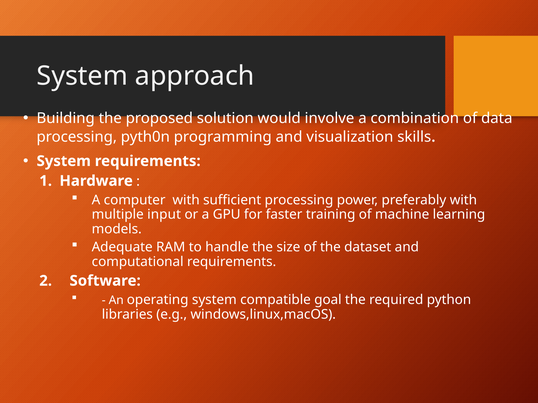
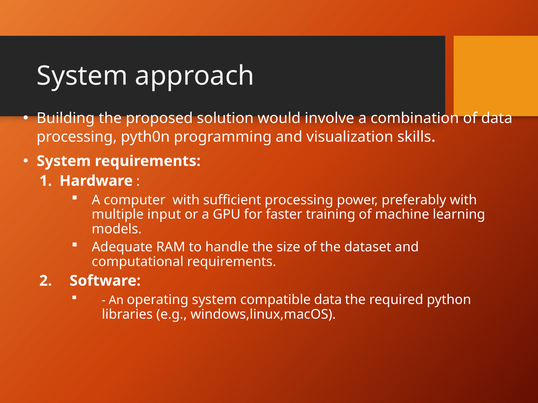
compatible goal: goal -> data (328, 300)
